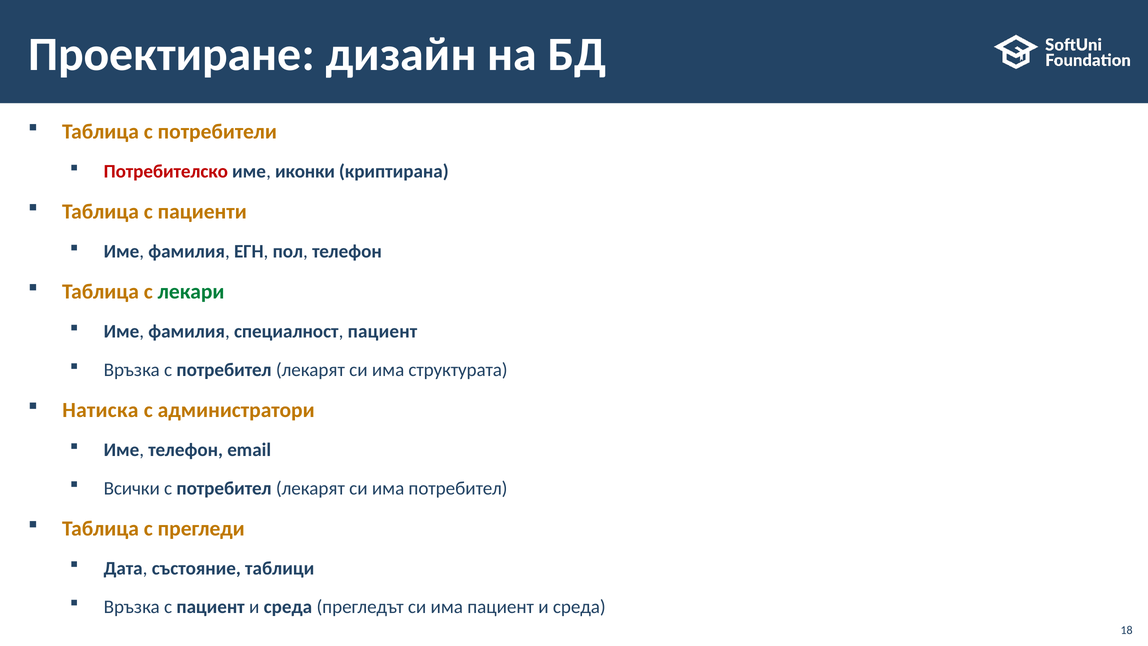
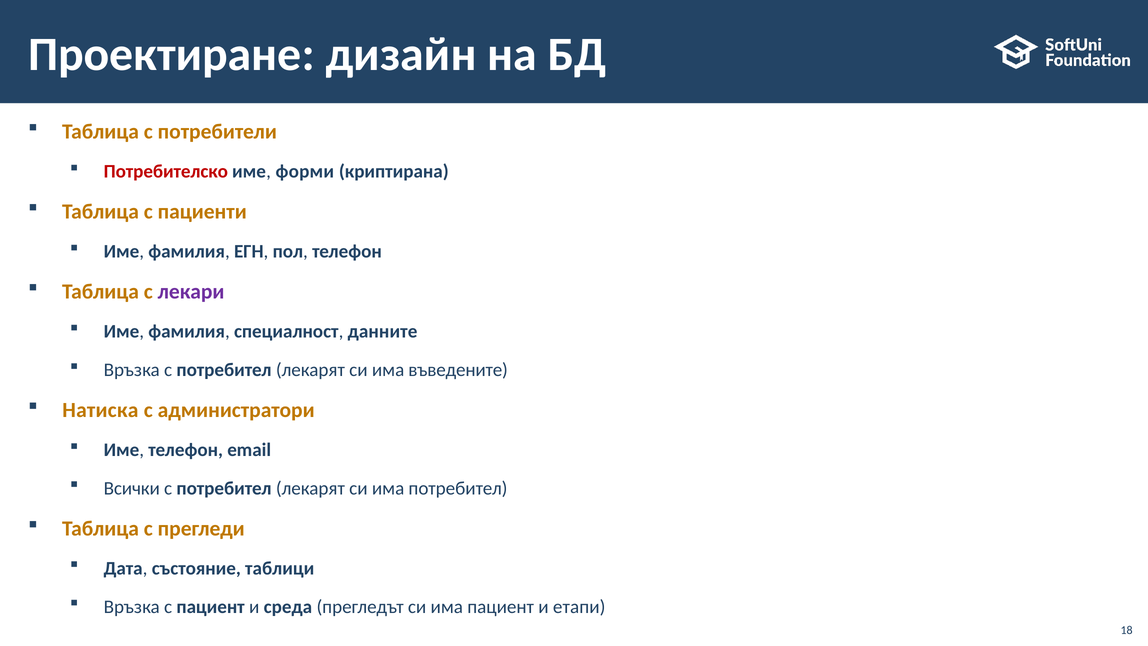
иконки: иконки -> форми (305, 171)
лекари colour: green -> purple (191, 292)
специалност пациент: пациент -> данните (383, 331)
структурата: структурата -> въведените (458, 370)
има пациент и среда: среда -> етапи (579, 606)
